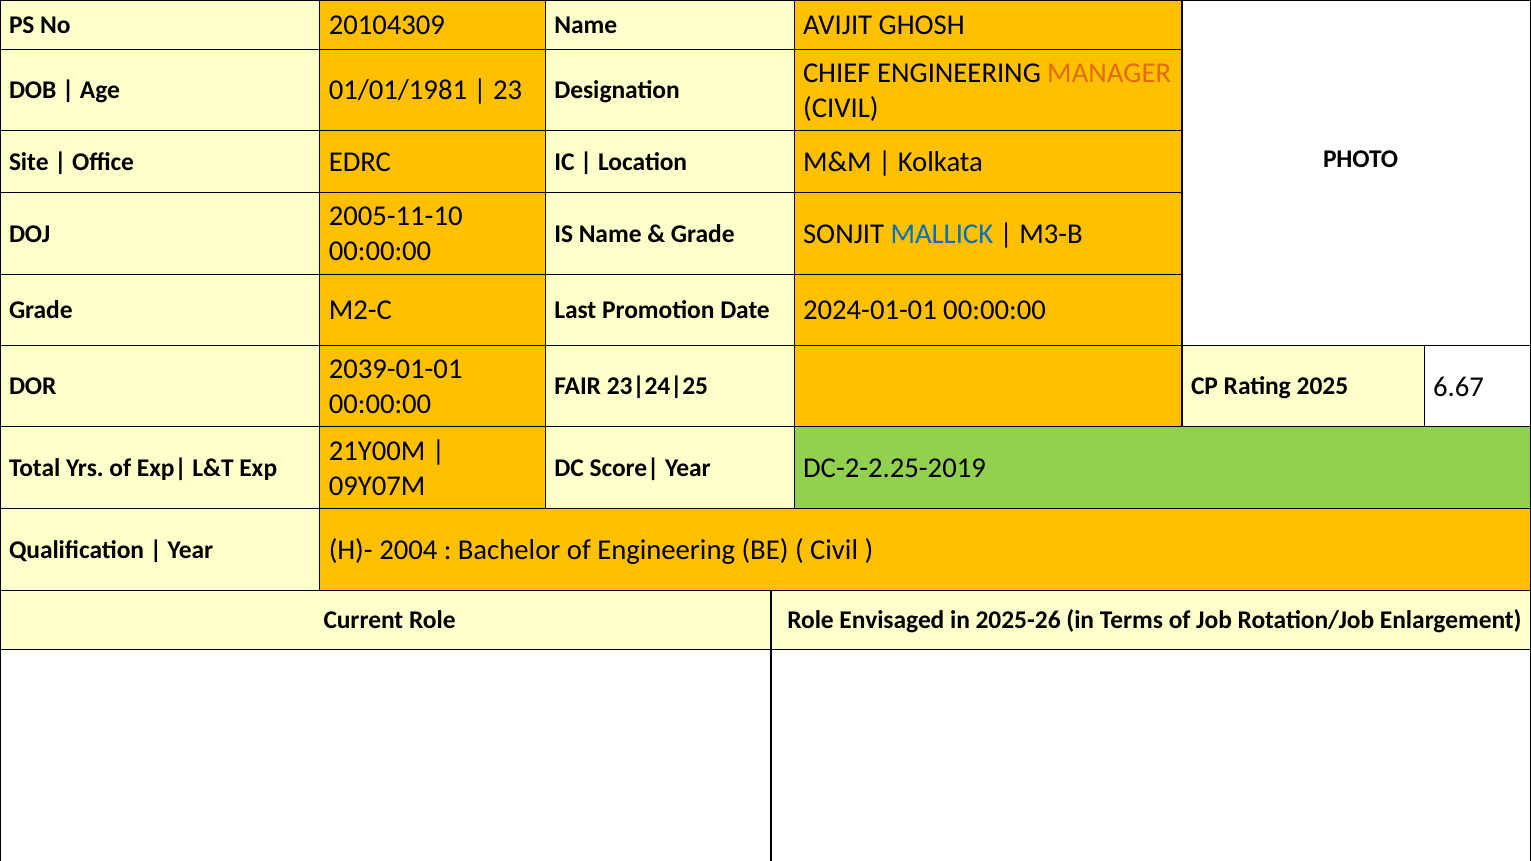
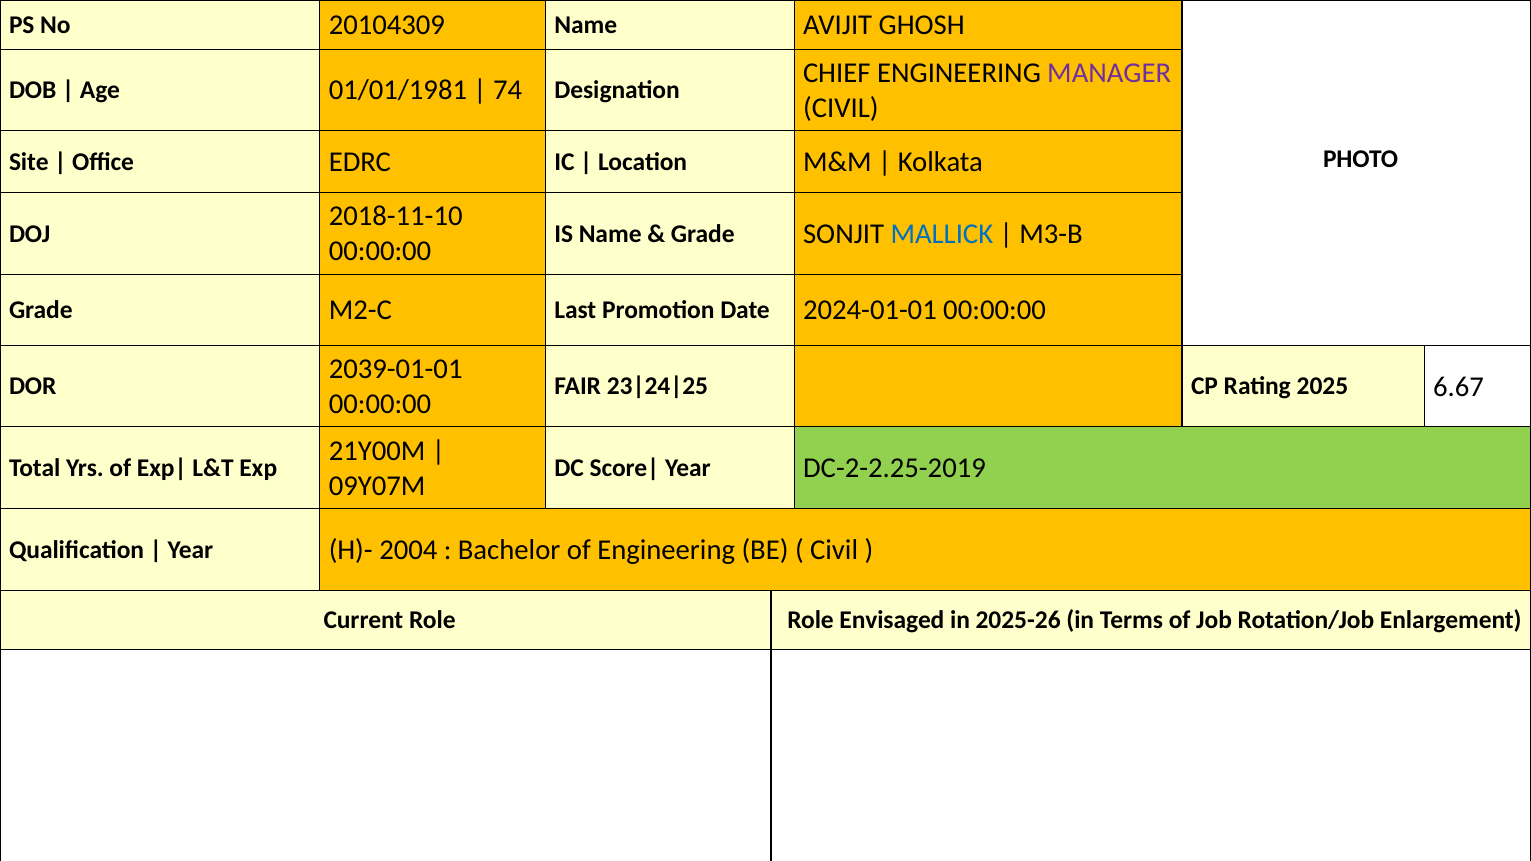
MANAGER colour: orange -> purple (1109, 73)
23: 23 -> 74 (508, 90)
2005-11-10: 2005-11-10 -> 2018-11-10 (396, 216)
